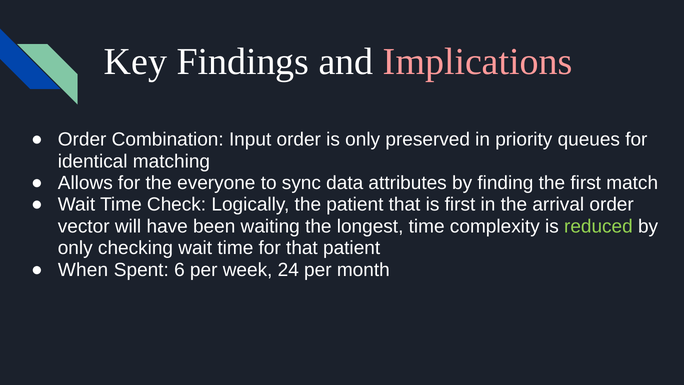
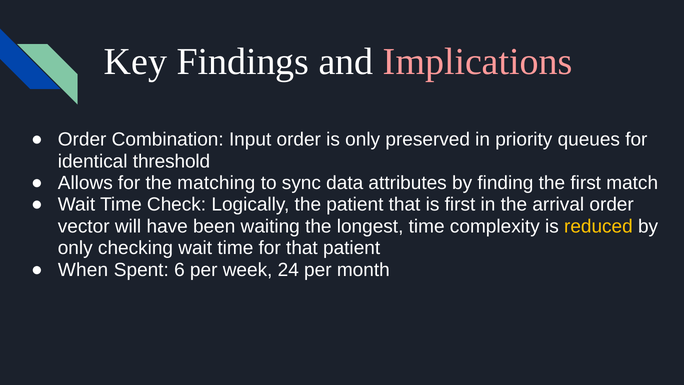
matching: matching -> threshold (172, 161)
everyone: everyone -> matching (216, 183)
reduced colour: light green -> yellow (598, 226)
